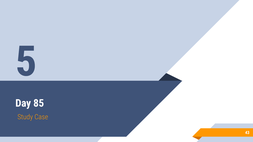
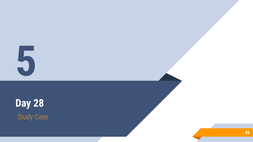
85: 85 -> 28 (39, 103)
